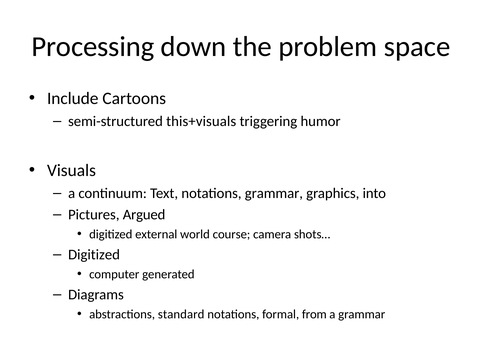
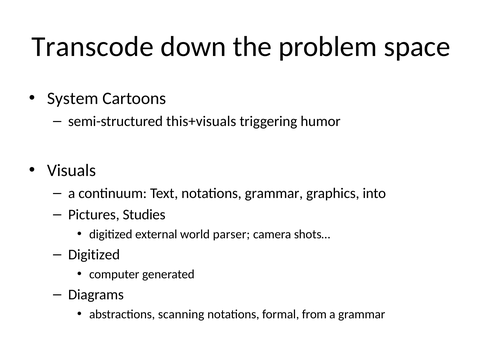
Processing: Processing -> Transcode (93, 47)
Include: Include -> System (73, 98)
Argued: Argued -> Studies (144, 214)
course: course -> parser (231, 234)
standard: standard -> scanning (181, 314)
